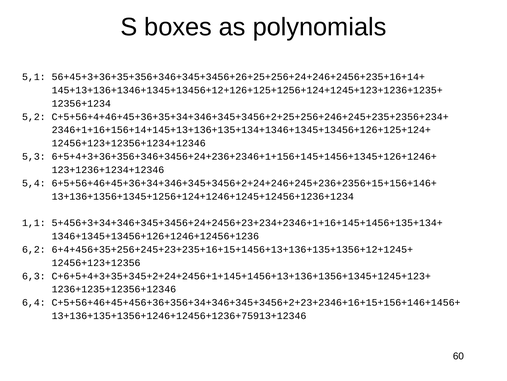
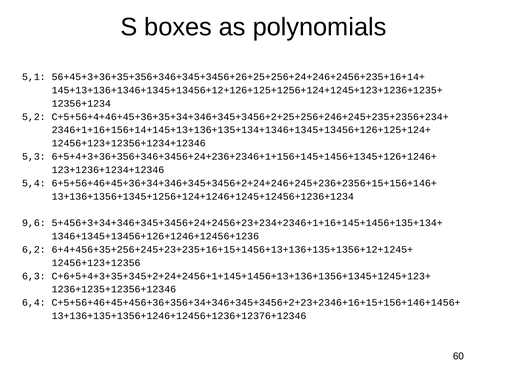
1,1: 1,1 -> 9,6 (34, 223)
13+136+135+1356+1246+12456+1236+75913+12346: 13+136+135+1356+1246+12456+1236+75913+12346 -> 13+136+135+1356+1246+12456+1236+12376+12346 (179, 315)
